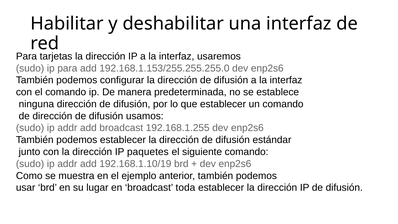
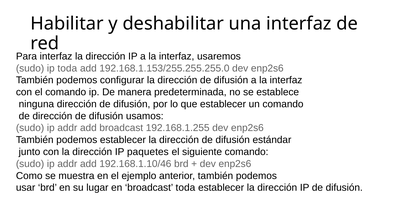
Para tarjetas: tarjetas -> interfaz (56, 56)
ip para: para -> toda (67, 68)
192.168.1.10/19: 192.168.1.10/19 -> 192.168.1.10/46 (135, 164)
